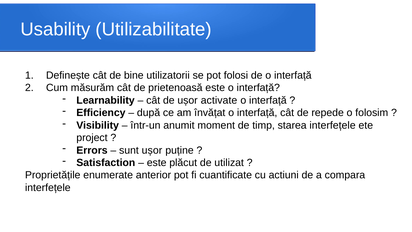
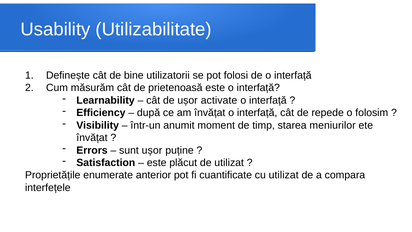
starea interfețele: interfețele -> meniurilor (333, 125)
project: project -> învățat (92, 138)
cu actiuni: actiuni -> utilizat (284, 175)
